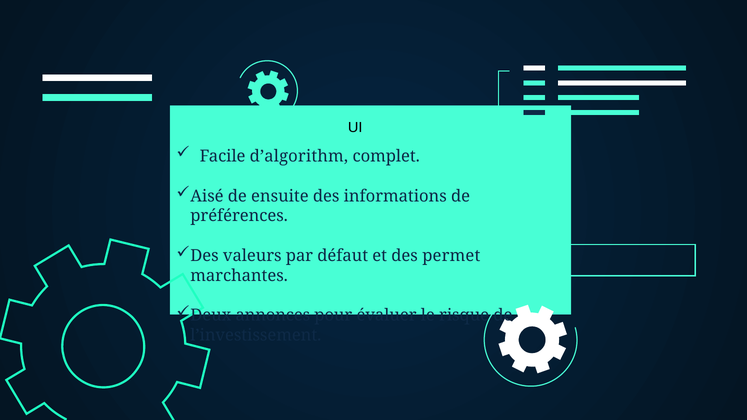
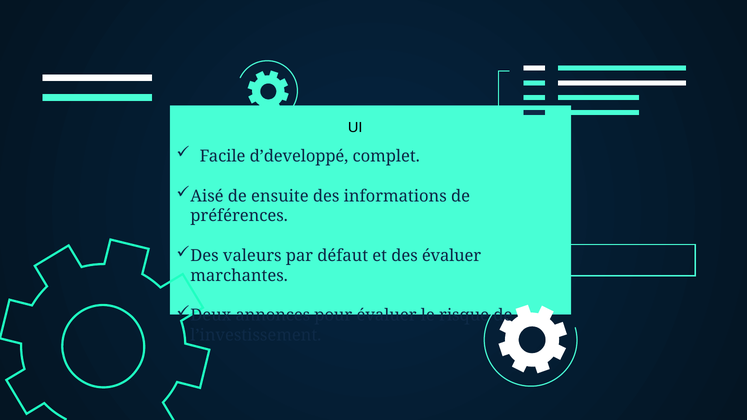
d’algorithm: d’algorithm -> d’developpé (299, 156)
des permet: permet -> évaluer (451, 256)
